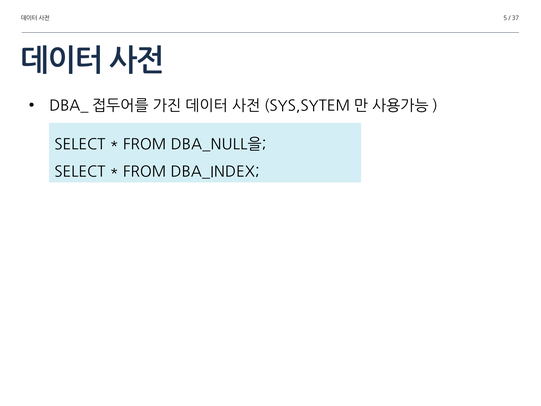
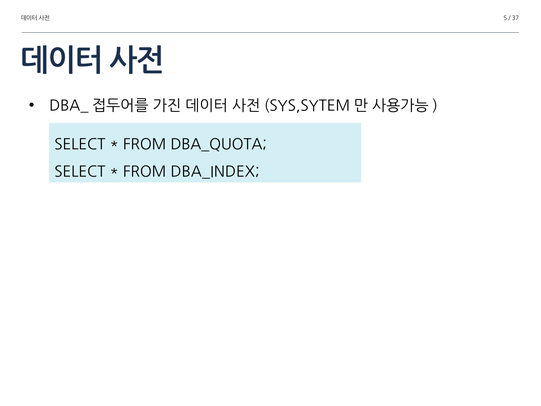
DBA_NULL을: DBA_NULL을 -> DBA_QUOTA (219, 145)
